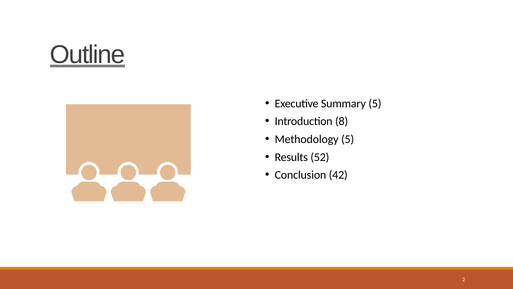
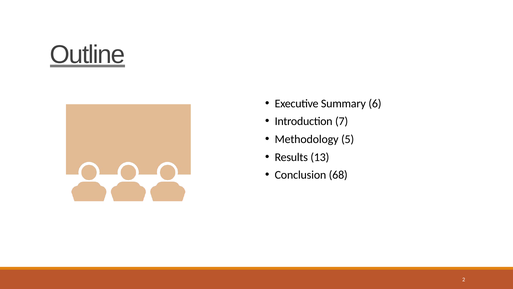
Summary 5: 5 -> 6 (375, 103)
8: 8 -> 7 (342, 121)
52: 52 -> 13 (320, 157)
42: 42 -> 68 (338, 175)
